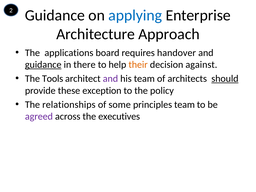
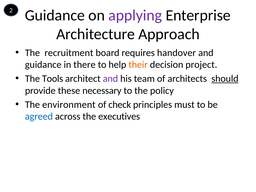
applying colour: blue -> purple (135, 15)
applications: applications -> recruitment (69, 53)
guidance underline: present -> none (43, 65)
against: against -> project (201, 65)
exception: exception -> necessary (102, 91)
relationships: relationships -> environment (69, 105)
some: some -> check (120, 105)
principles team: team -> must (184, 105)
agreed colour: purple -> blue (39, 117)
